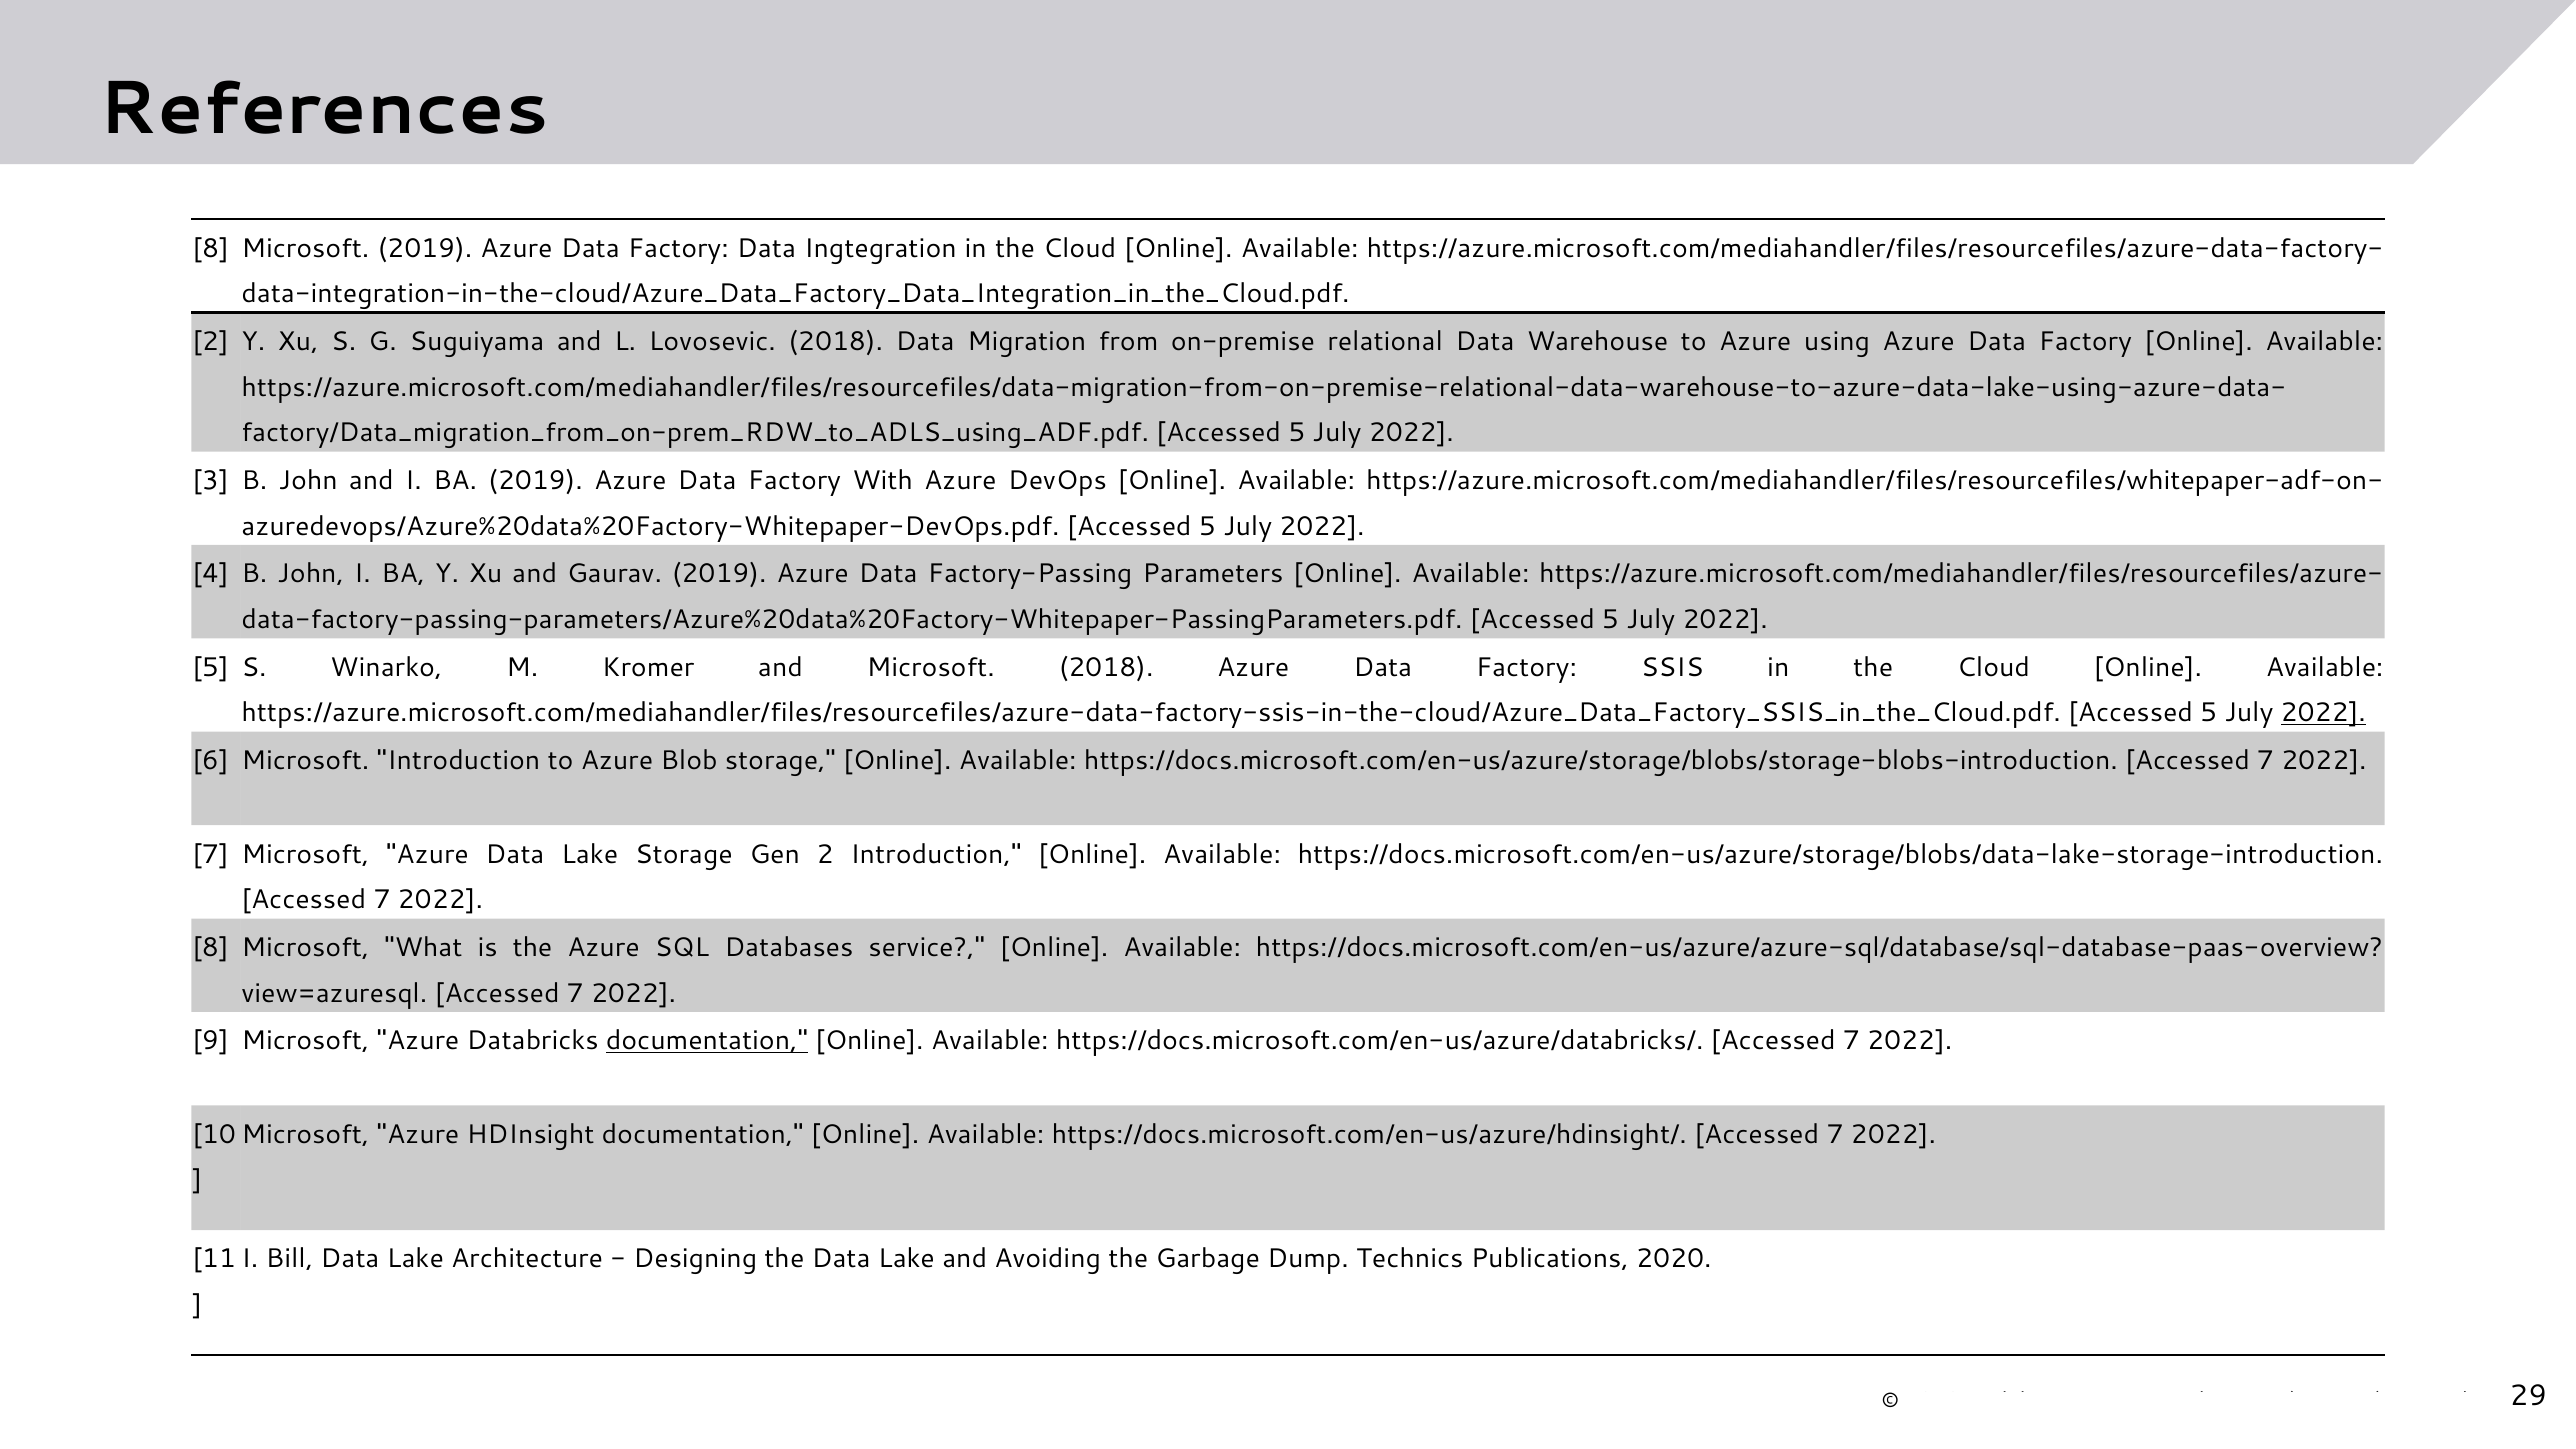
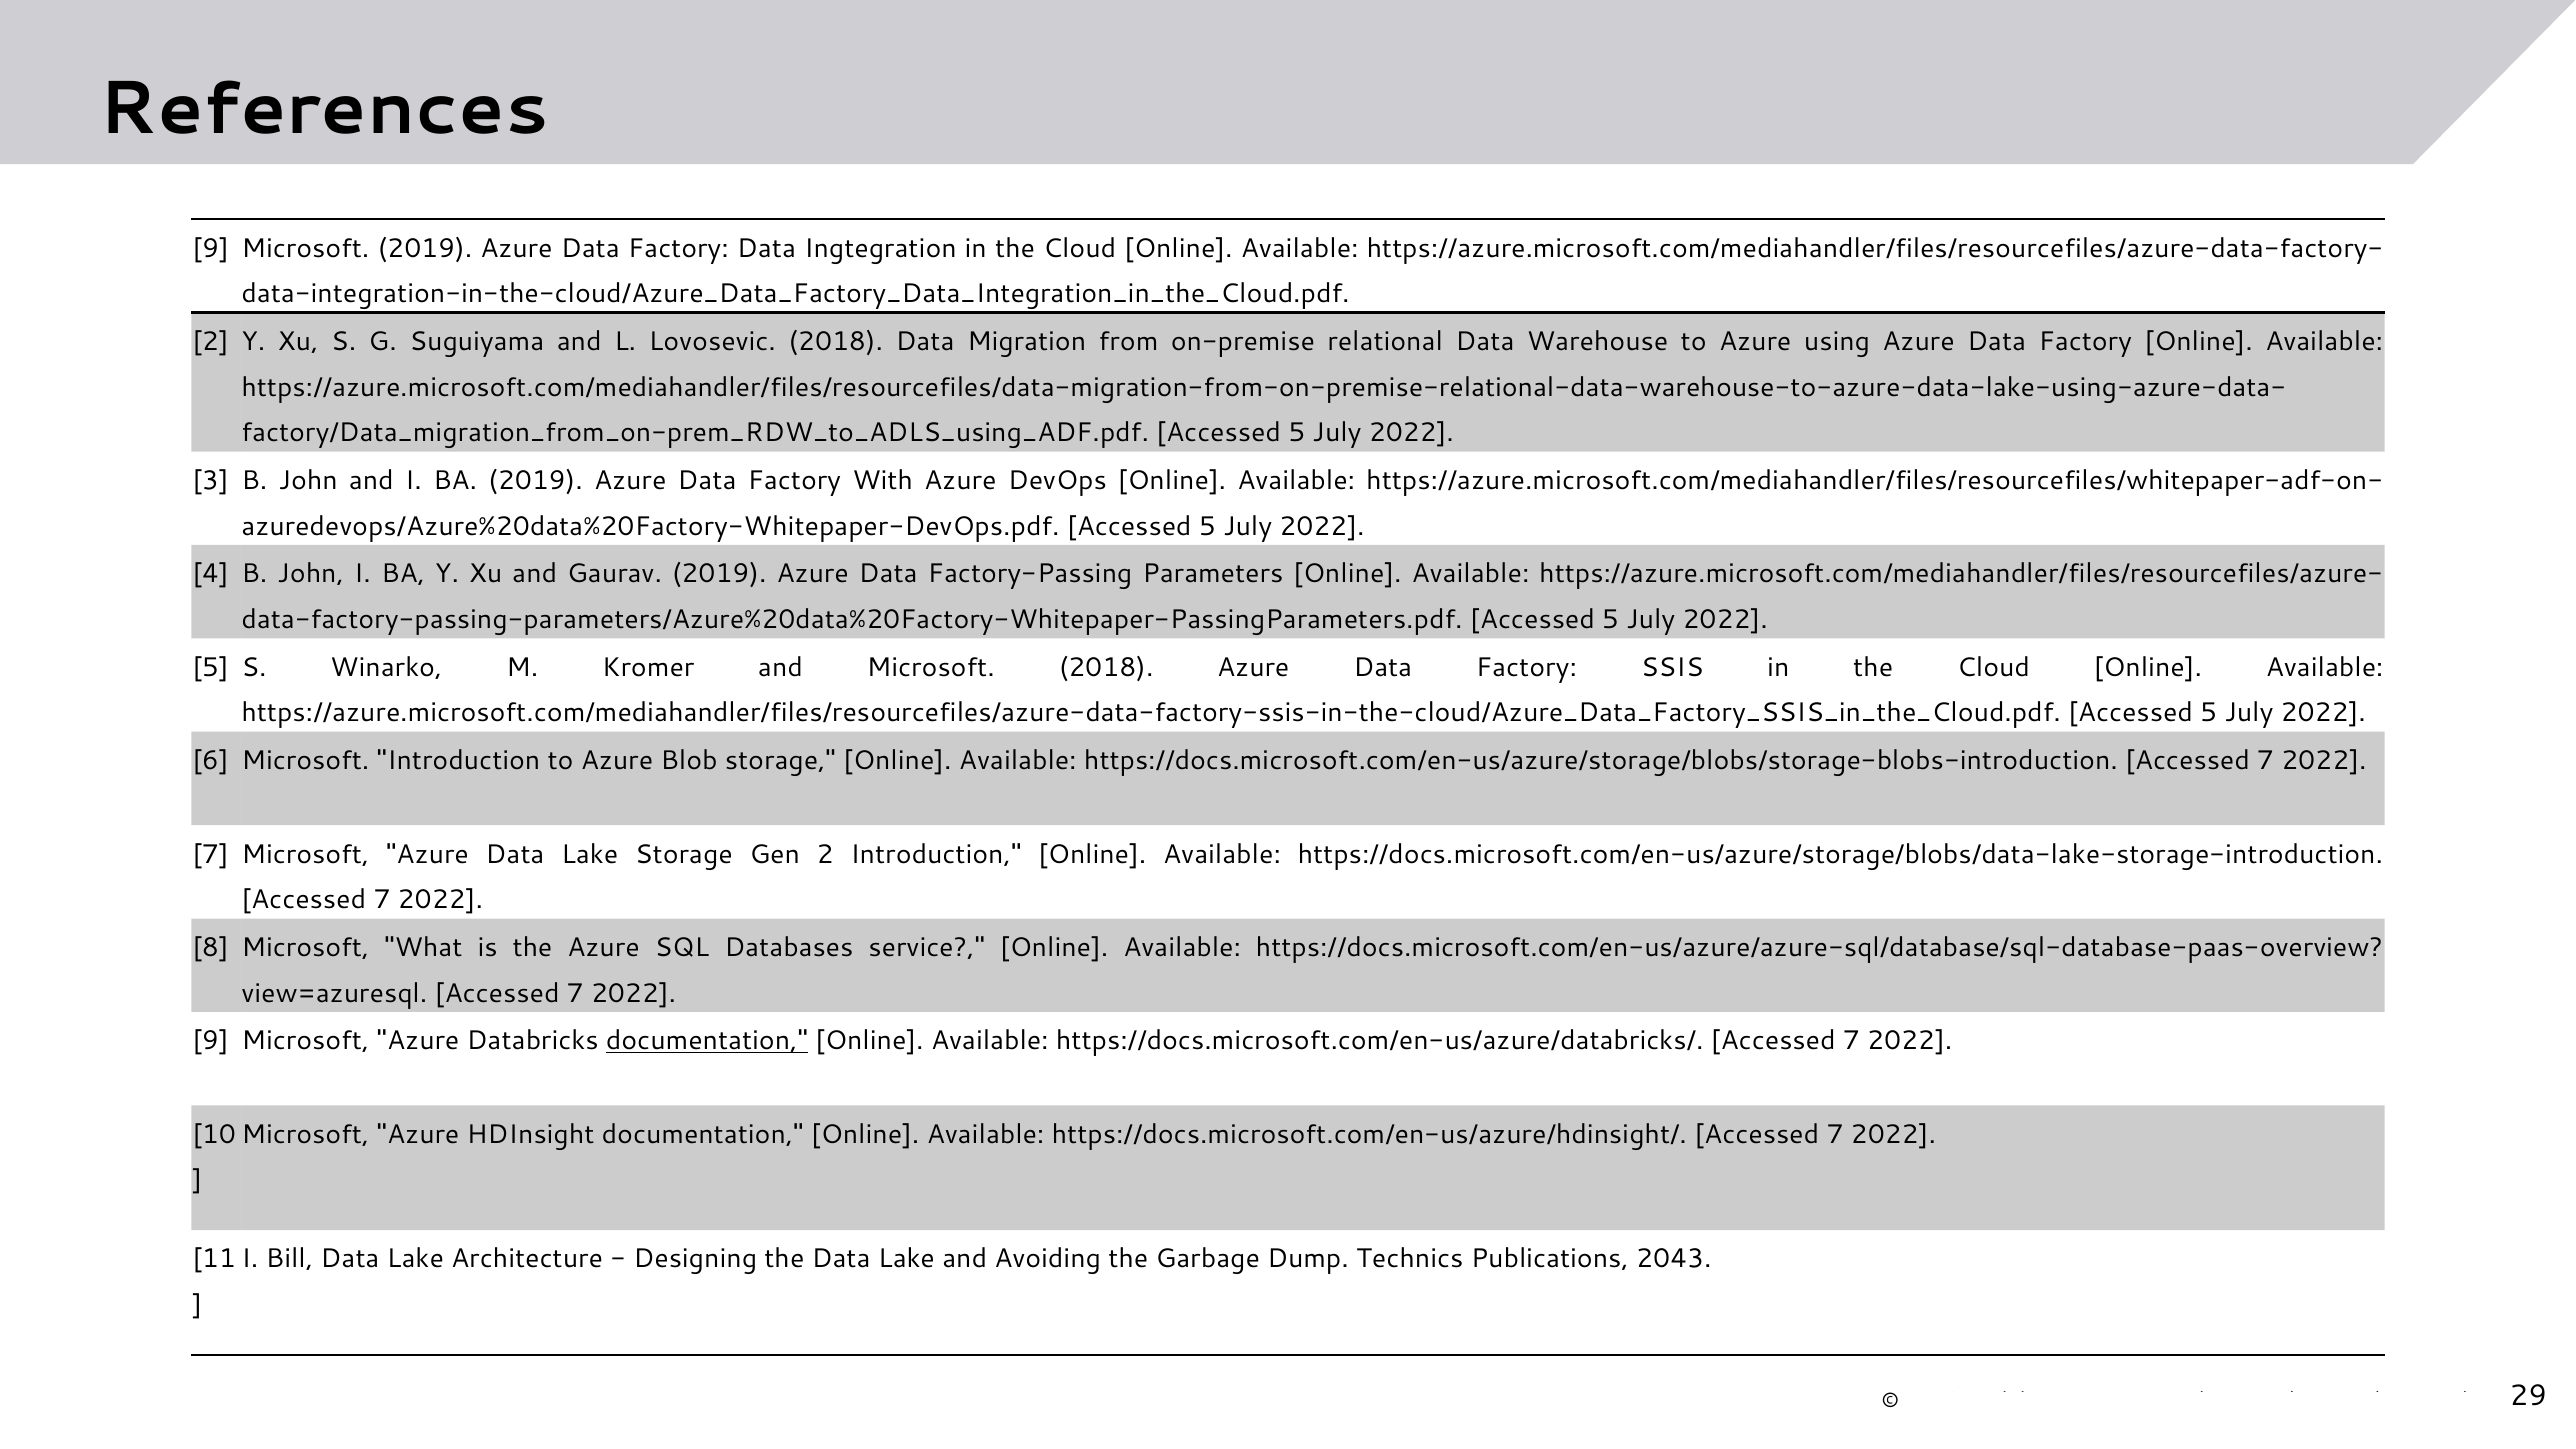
8: 8 -> 9 (211, 248)
2022 underline: present -> none (2323, 713)
Publications 2020: 2020 -> 2043 (1674, 1259)
